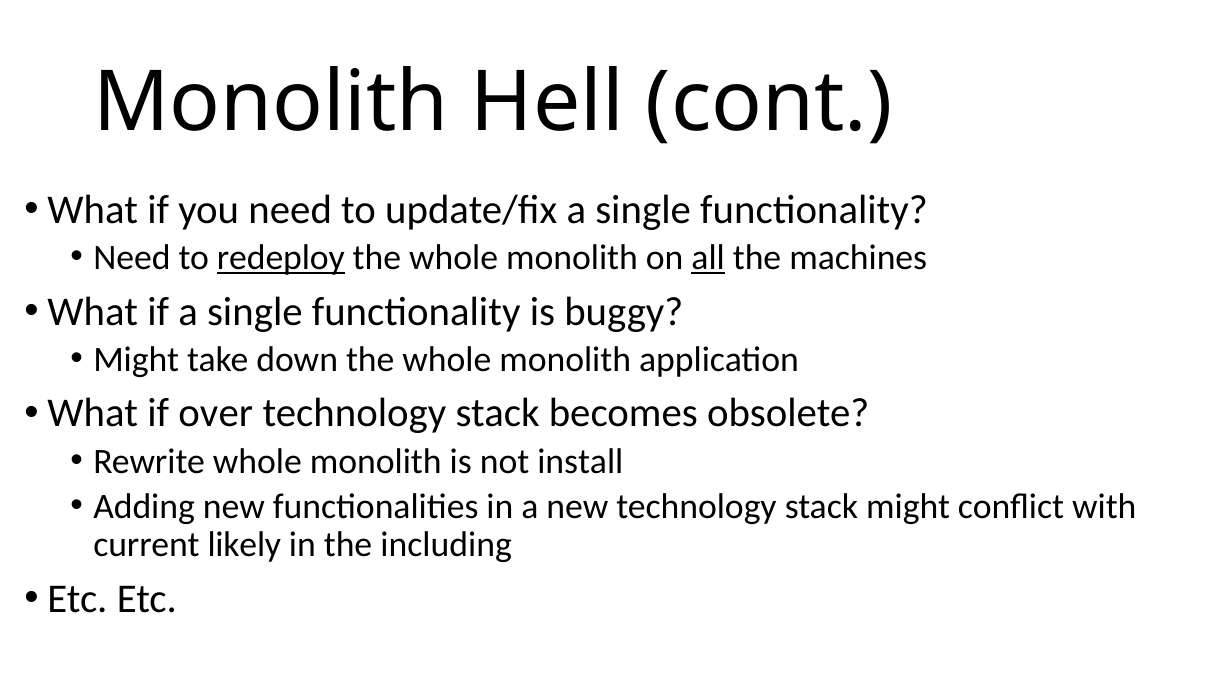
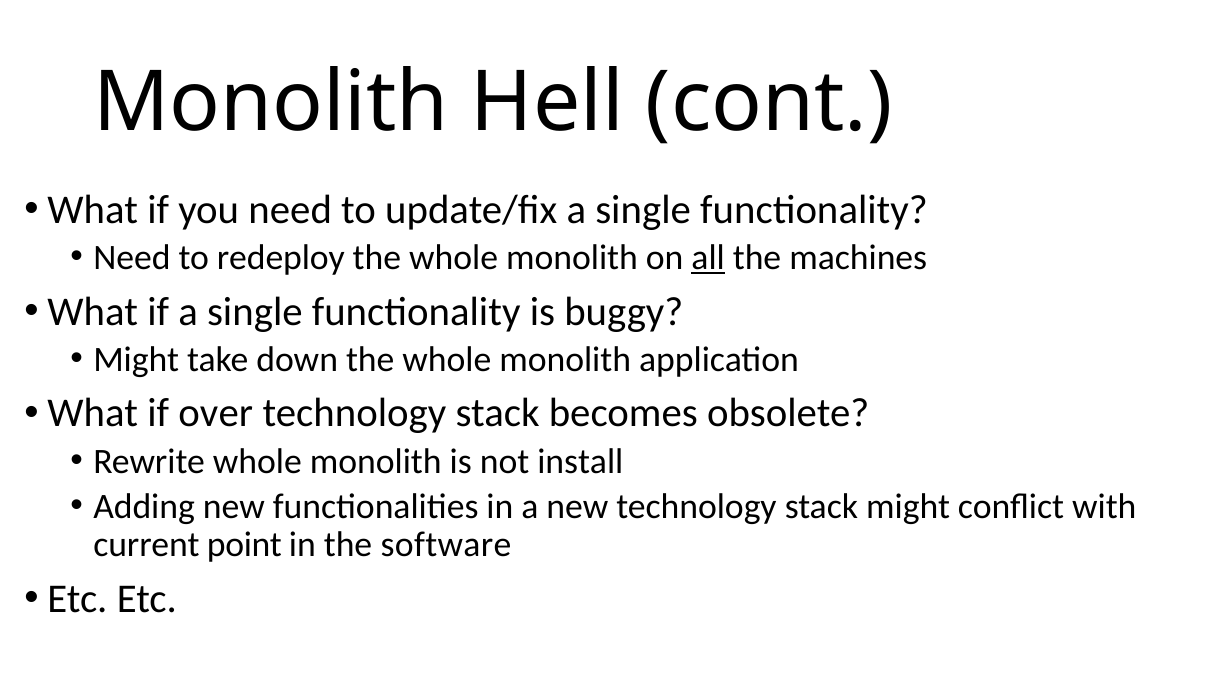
redeploy underline: present -> none (281, 257)
likely: likely -> point (244, 544)
including: including -> software (446, 544)
